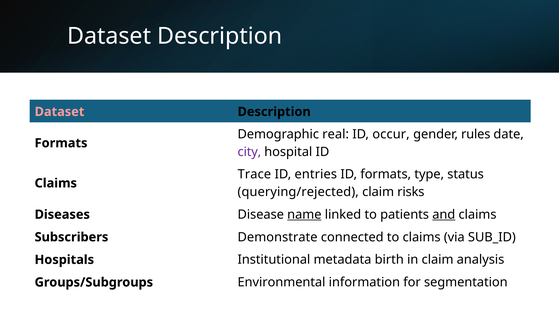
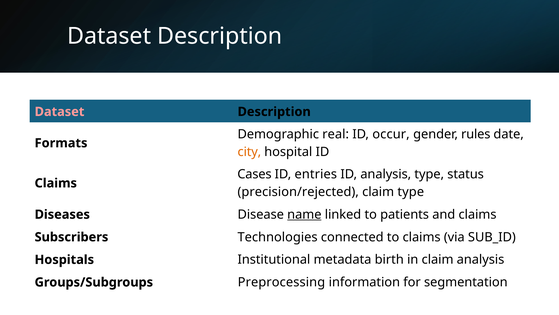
city colour: purple -> orange (249, 152)
Trace: Trace -> Cases (254, 174)
ID formats: formats -> analysis (386, 174)
querying/rejected: querying/rejected -> precision/rejected (298, 192)
claim risks: risks -> type (411, 192)
and underline: present -> none (444, 214)
Demonstrate: Demonstrate -> Technologies (278, 237)
Environmental: Environmental -> Preprocessing (281, 282)
